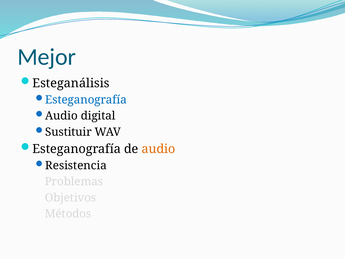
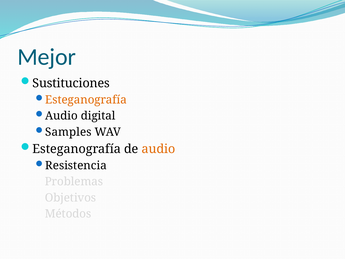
Esteganálisis: Esteganálisis -> Sustituciones (71, 83)
Esteganografía colour: blue -> orange (86, 100)
Sustituir: Sustituir -> Samples (68, 132)
